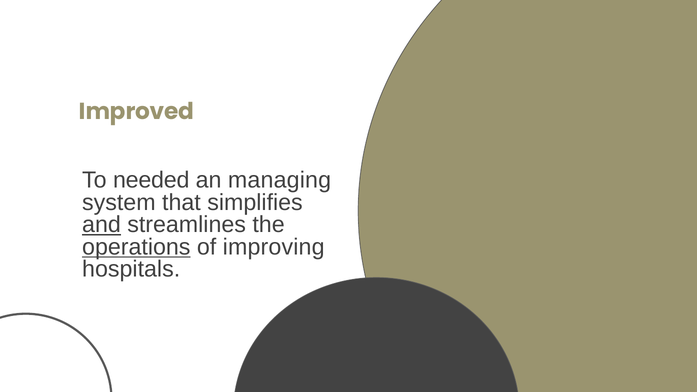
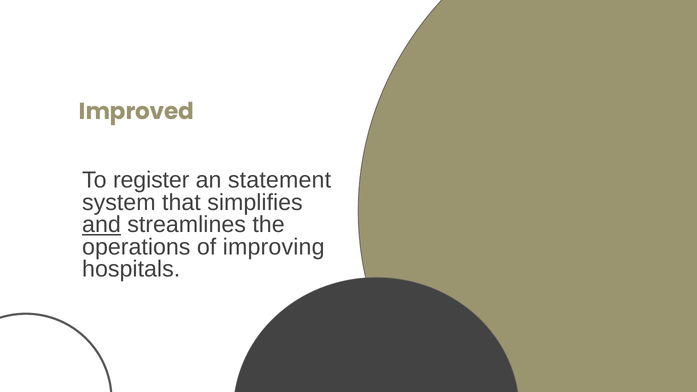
needed: needed -> register (151, 180)
managing: managing -> statement (280, 180)
operations underline: present -> none (136, 247)
